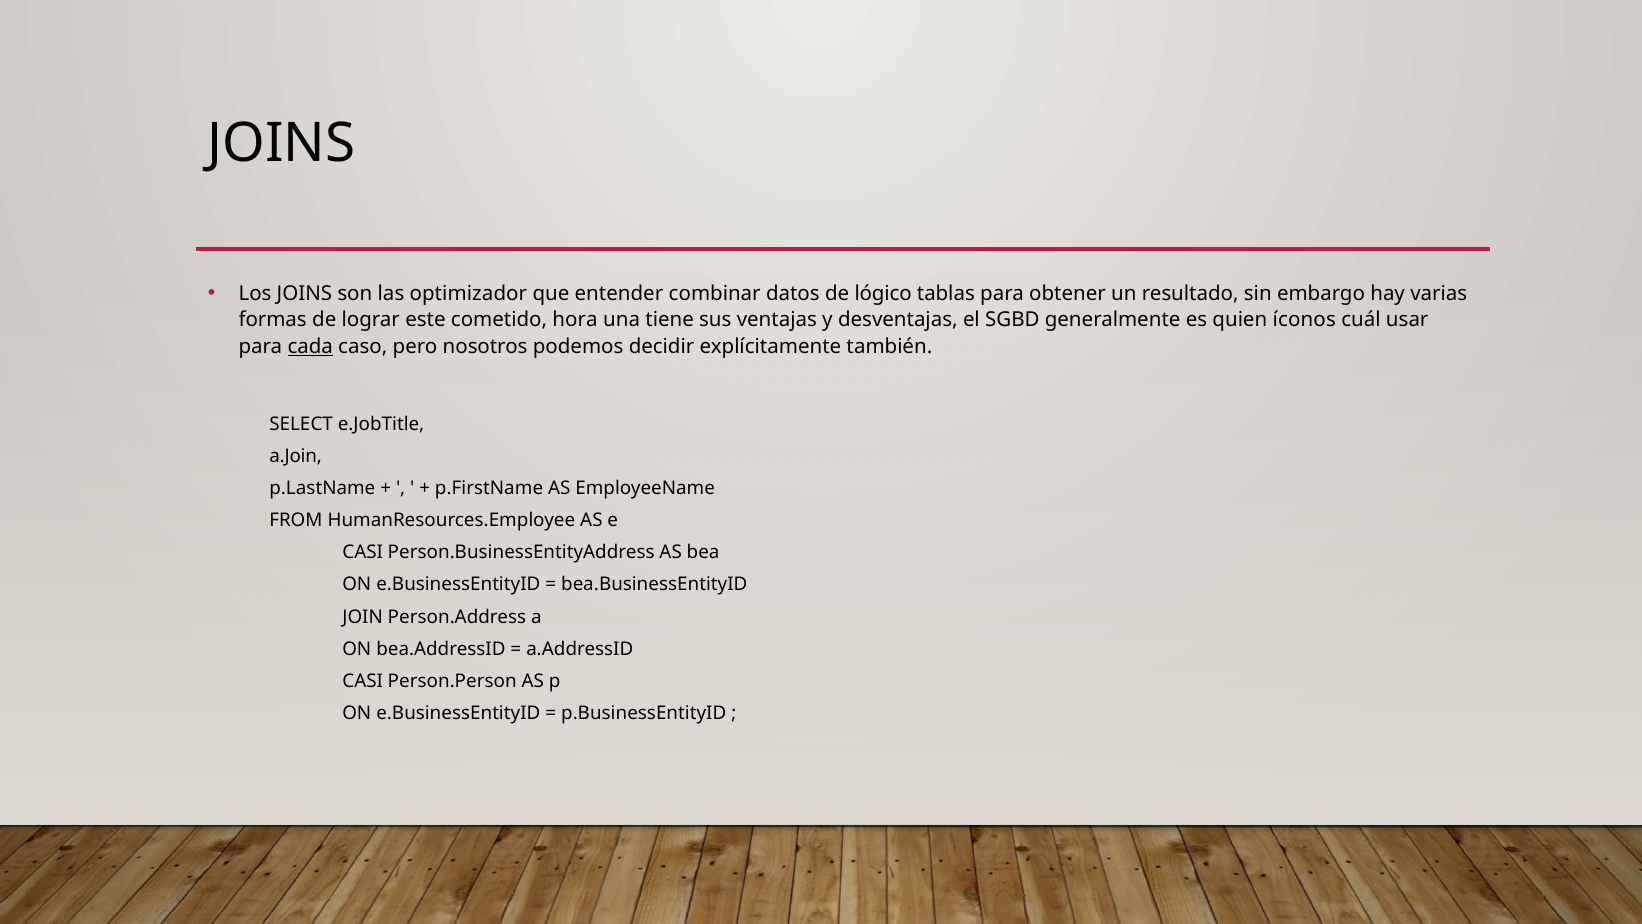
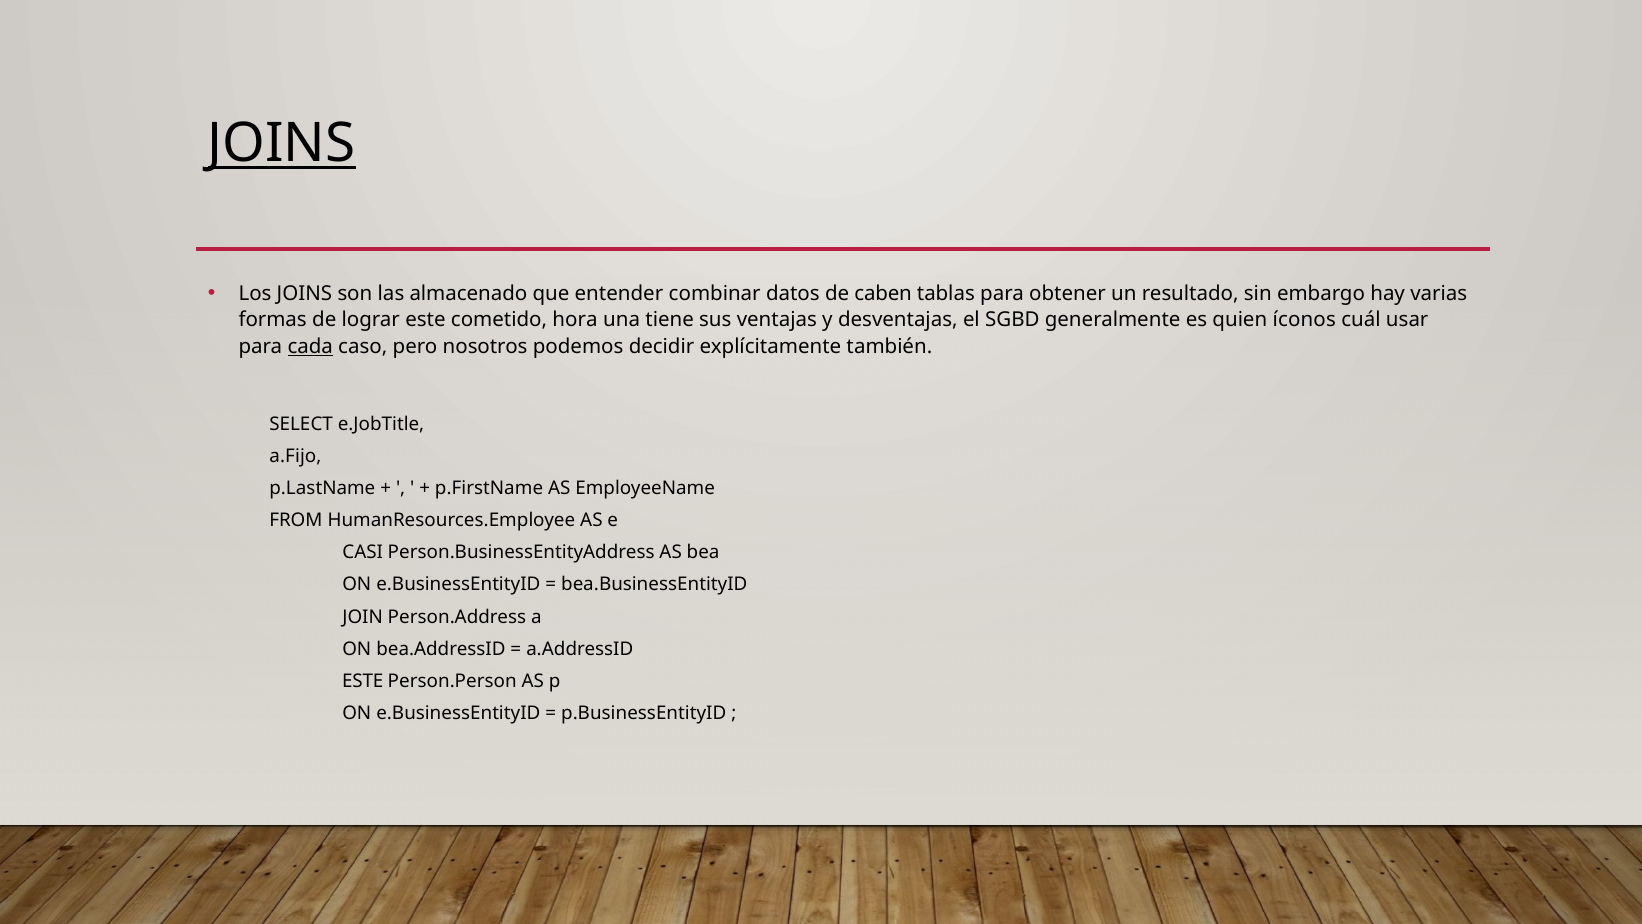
JOINS underline: none -> present (282, 144)
optimizador: optimizador -> almacenado (468, 293)
lógico: lógico -> caben (883, 293)
a.Join: a.Join -> a.Fijo (295, 456)
CASI: CASI -> ESTE (363, 681)
